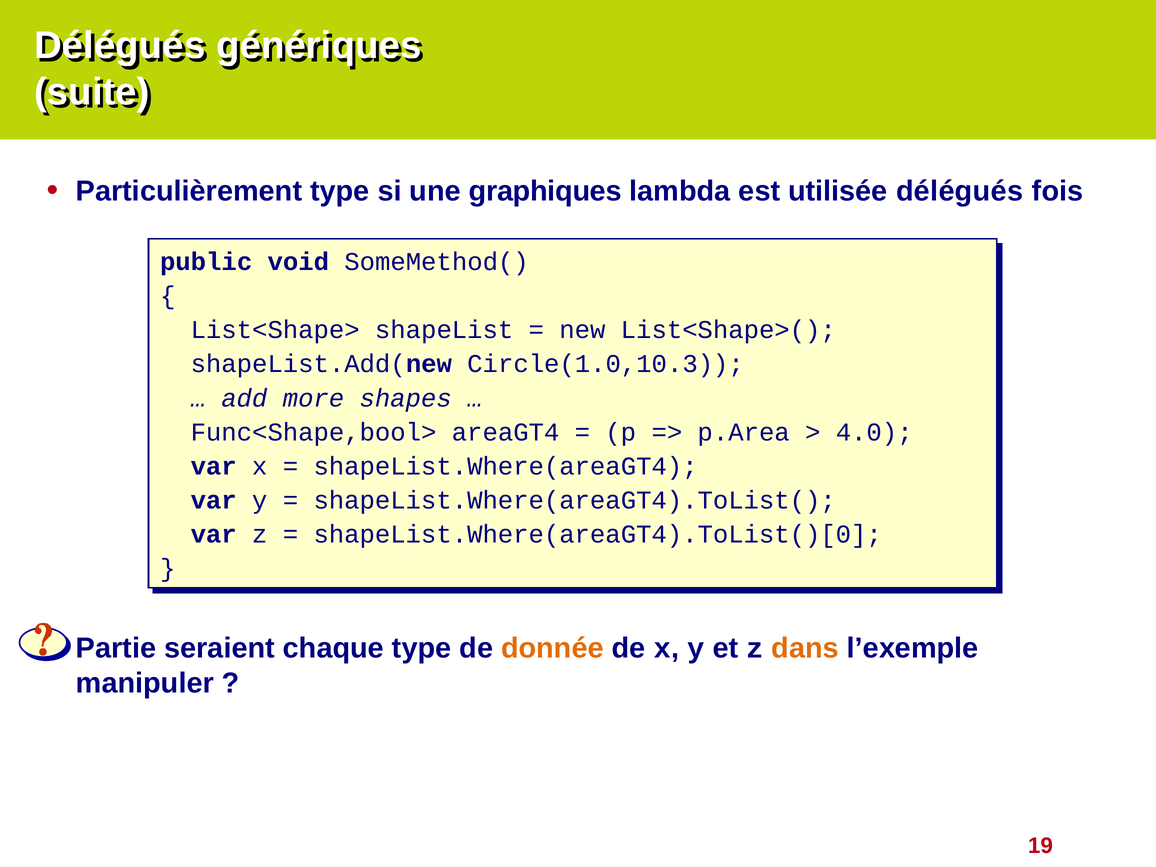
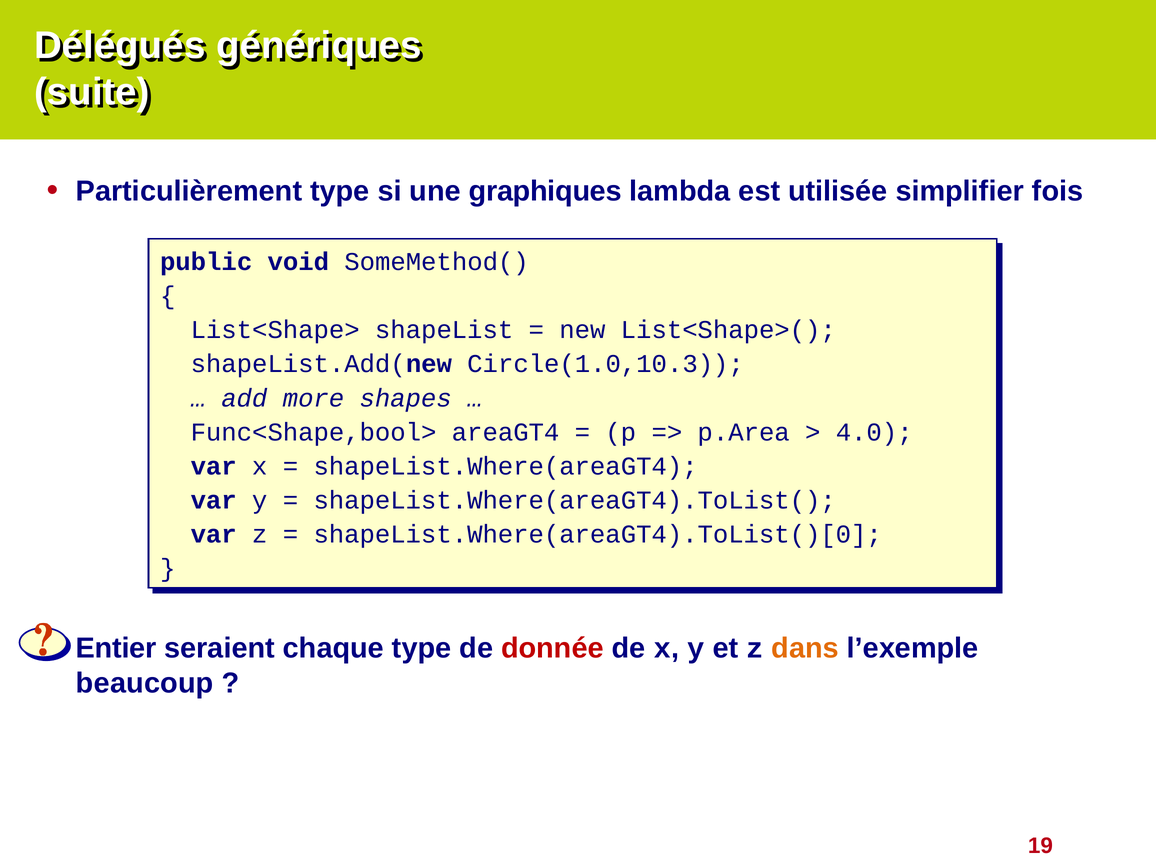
utilisée délégués: délégués -> simplifier (960, 191)
Partie: Partie -> Entier (116, 648)
donnée colour: orange -> red (552, 648)
manipuler: manipuler -> beaucoup (145, 683)
